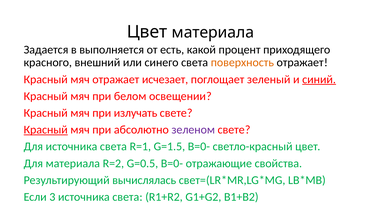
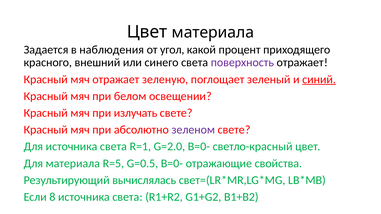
выполняется: выполняется -> наблюдения (112, 50)
есть: есть -> угол (172, 50)
поверхность colour: orange -> purple (242, 63)
исчезает: исчезает -> зеленую (165, 79)
Красный underline: present -> none (46, 130)
G=1.5: G=1.5 -> G=2.0 (169, 147)
R=2: R=2 -> R=5 (113, 164)
3: 3 -> 8 (52, 197)
